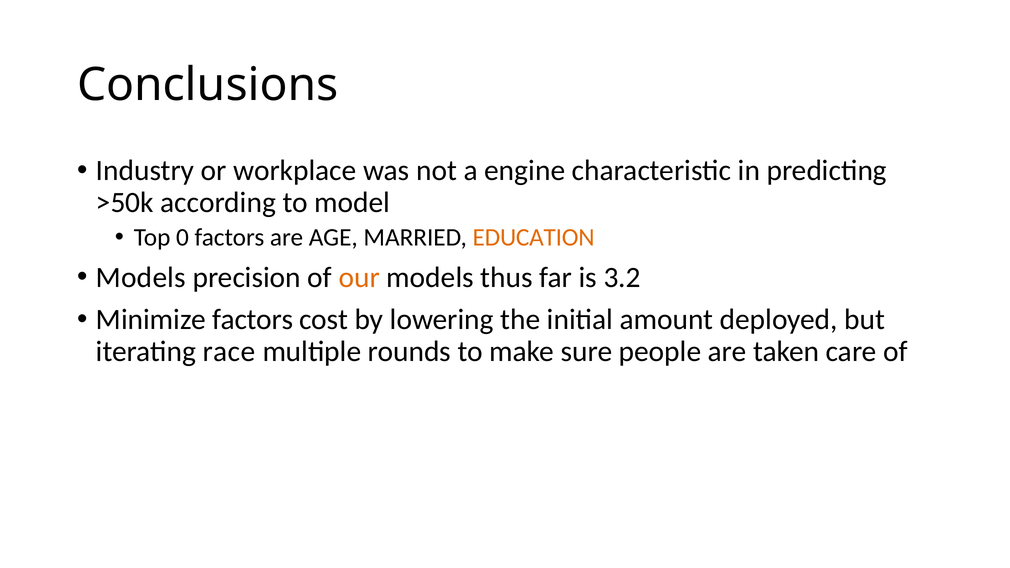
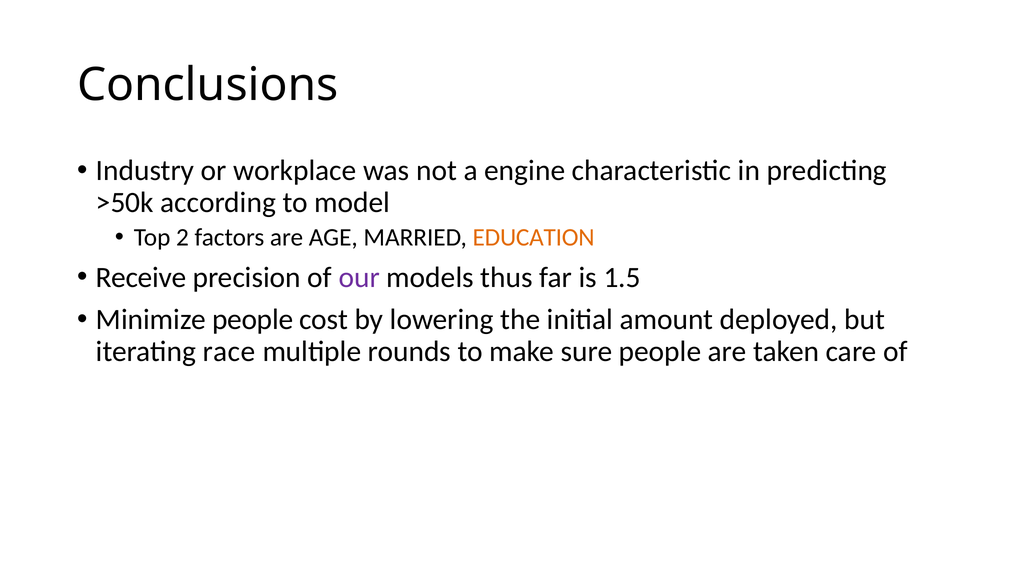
0: 0 -> 2 (182, 237)
Models: Models -> Receive (141, 277)
our colour: orange -> purple (359, 277)
3.2: 3.2 -> 1.5 (622, 277)
Minimize factors: factors -> people (253, 320)
